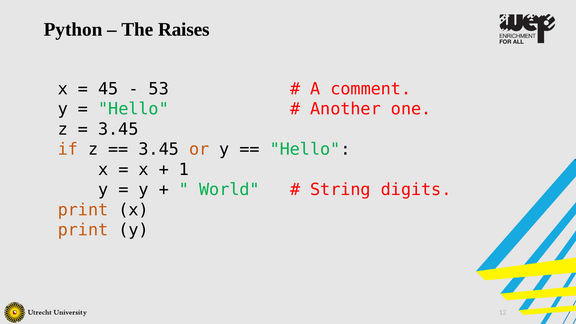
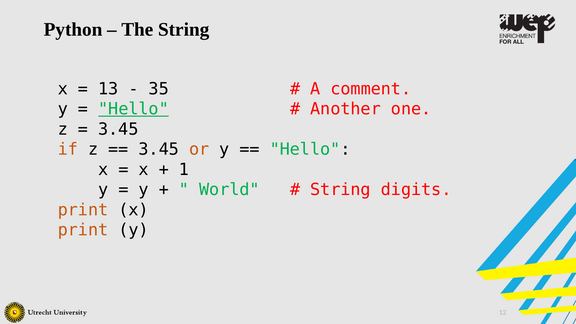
The Raises: Raises -> String (184, 30)
45: 45 -> 13 (108, 89)
53: 53 -> 35 (159, 89)
Hello underline: none -> present (134, 109)
